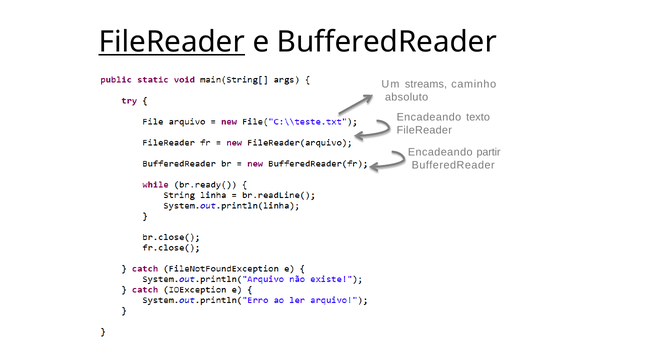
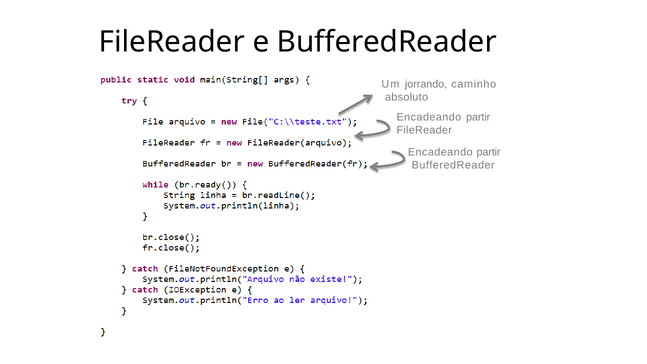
FileReader underline: present -> none (172, 42)
streams: streams -> jorrando (426, 84)
texto: texto -> partir (478, 117)
